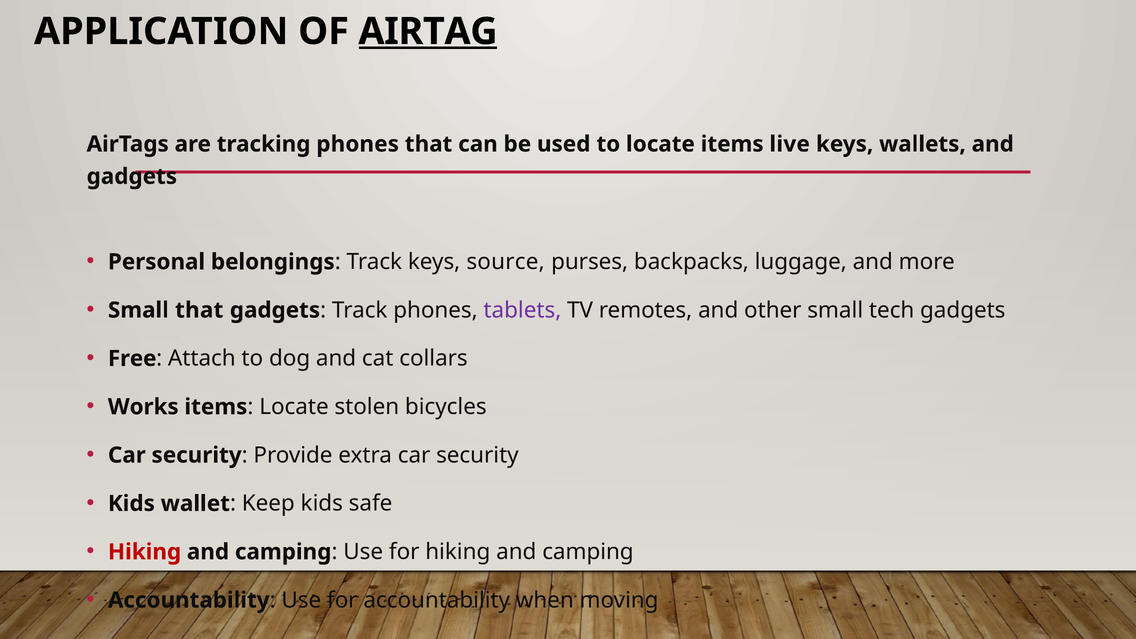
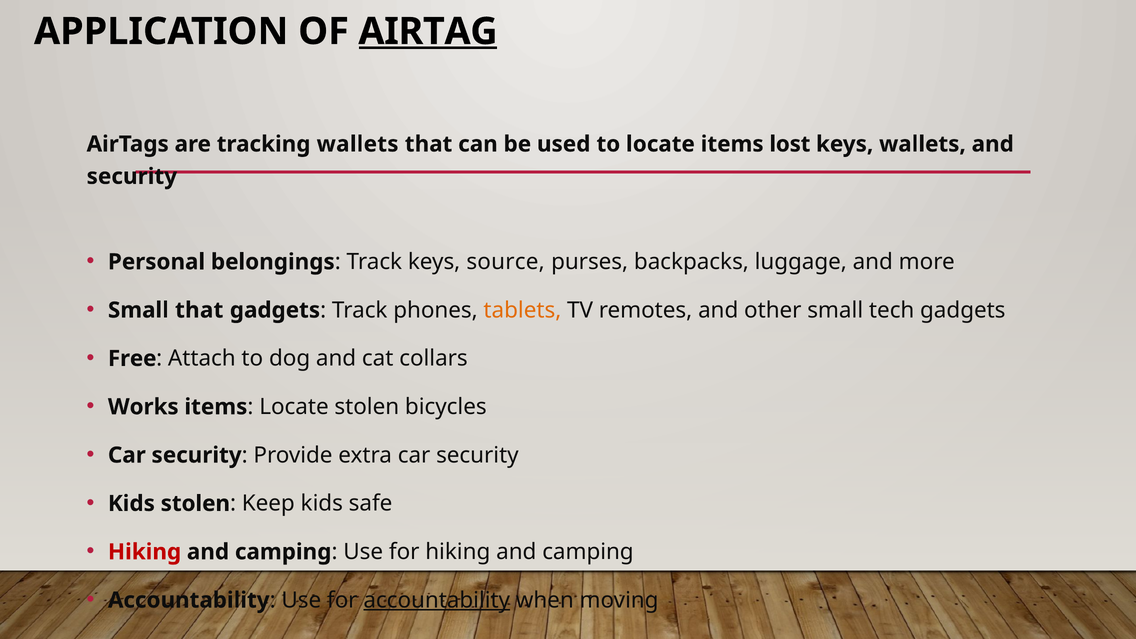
tracking phones: phones -> wallets (358, 144)
live: live -> lost (790, 144)
gadgets: gadgets -> security (132, 176)
tablets colour: purple -> orange (522, 310)
Kids wallet: wallet -> stolen (195, 504)
accountability underline: none -> present (437, 600)
